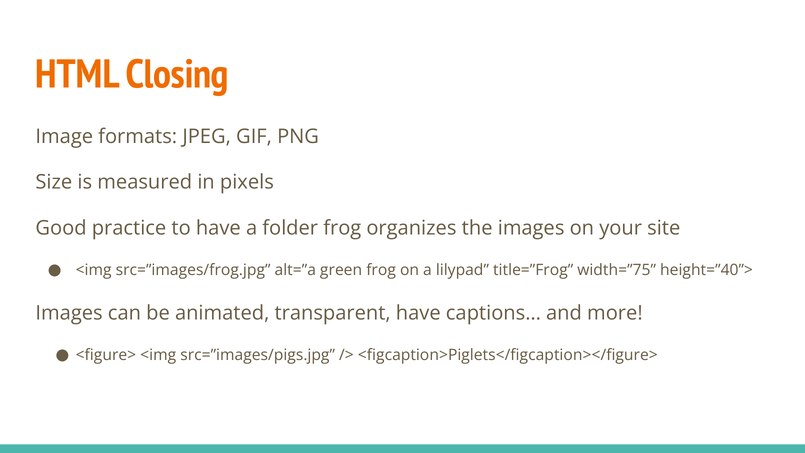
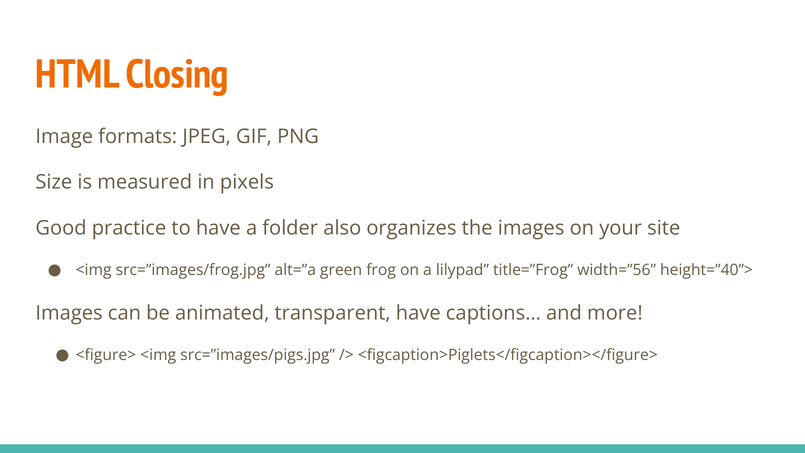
folder frog: frog -> also (342, 228)
width=”75: width=”75 -> width=”56 (617, 270)
